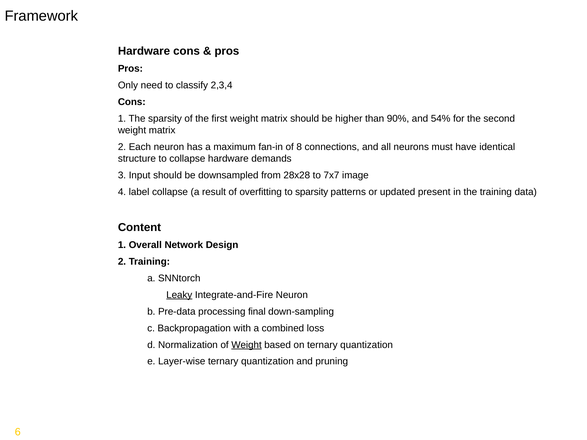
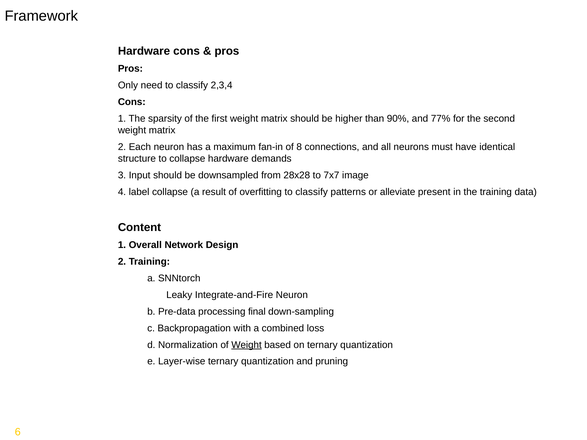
54%: 54% -> 77% (441, 119)
overfitting to sparsity: sparsity -> classify (312, 192)
updated: updated -> alleviate (398, 192)
Leaky underline: present -> none (179, 295)
